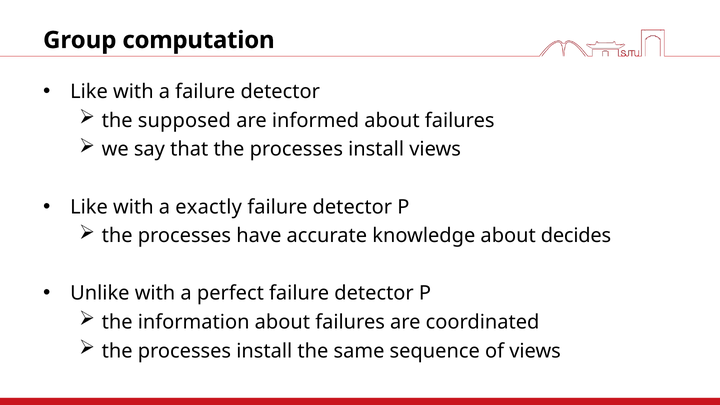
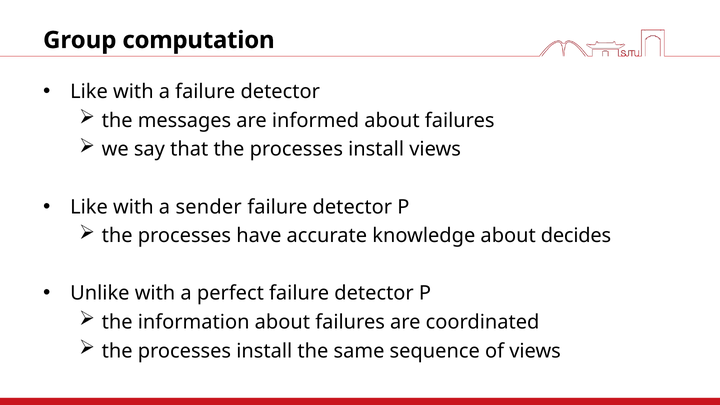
supposed: supposed -> messages (184, 121)
exactly: exactly -> sender (209, 207)
